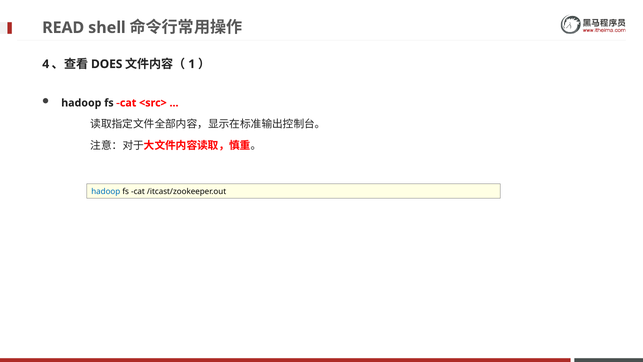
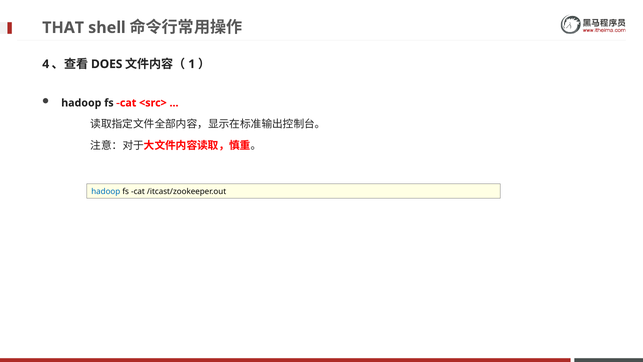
READ: READ -> THAT (63, 28)
